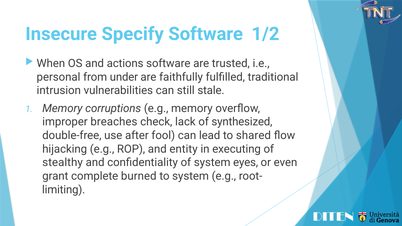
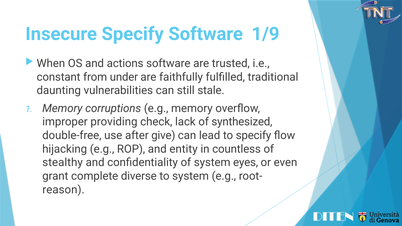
1/2: 1/2 -> 1/9 (265, 34)
personal: personal -> constant (59, 77)
intrusion: intrusion -> daunting (59, 91)
breaches: breaches -> providing (114, 122)
fool: fool -> give (163, 136)
to shared: shared -> specify (254, 136)
executing: executing -> countless (237, 149)
burned: burned -> diverse (139, 176)
limiting: limiting -> reason (64, 190)
